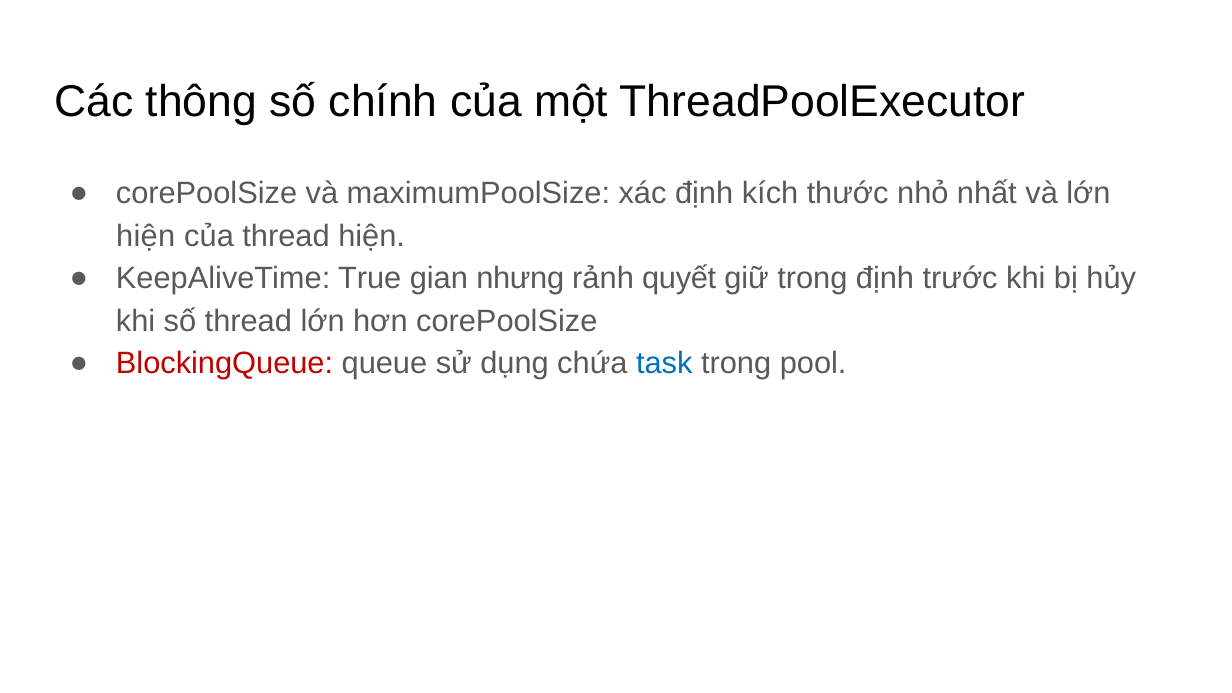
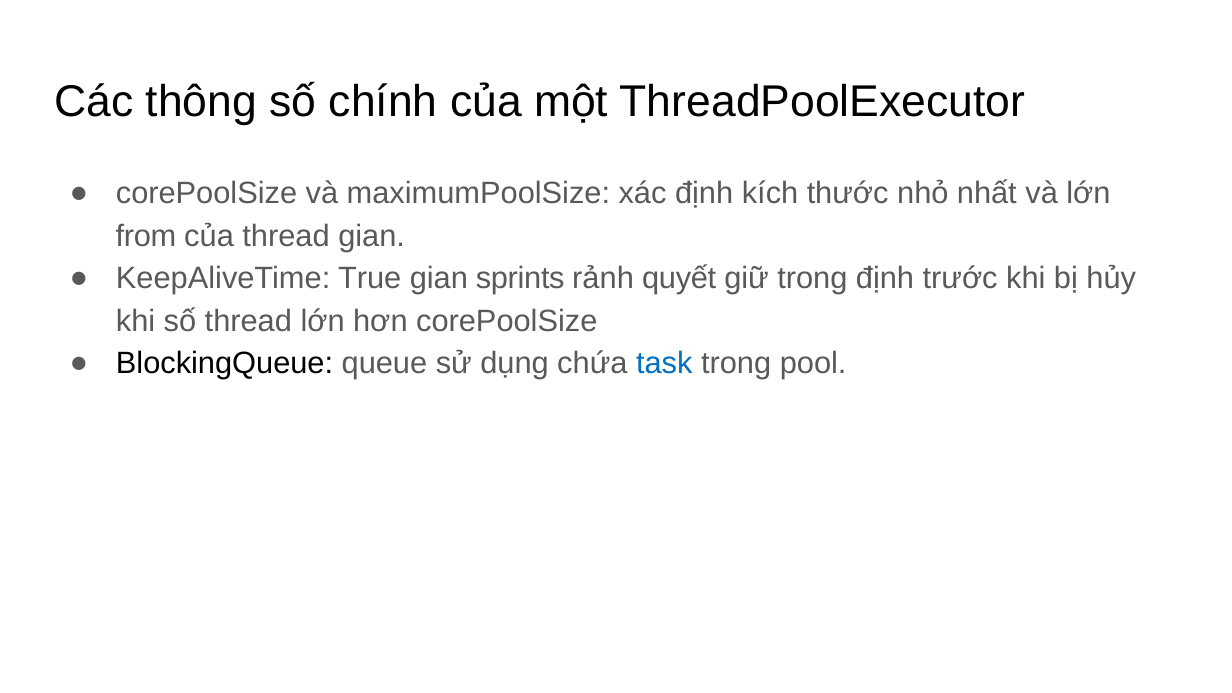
hiện: hiện -> from (146, 236)
thread hiện: hiện -> gian (372, 236)
nhưng: nhưng -> sprints (520, 279)
BlockingQueue colour: red -> black (225, 364)
